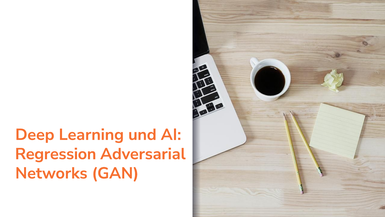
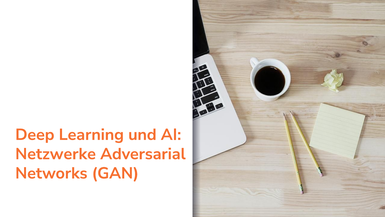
Regression: Regression -> Netzwerke (56, 154)
